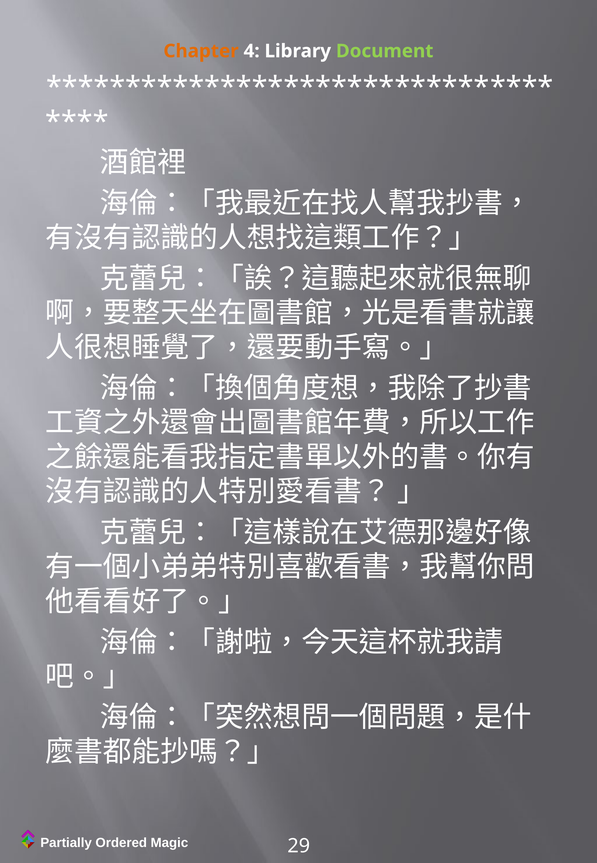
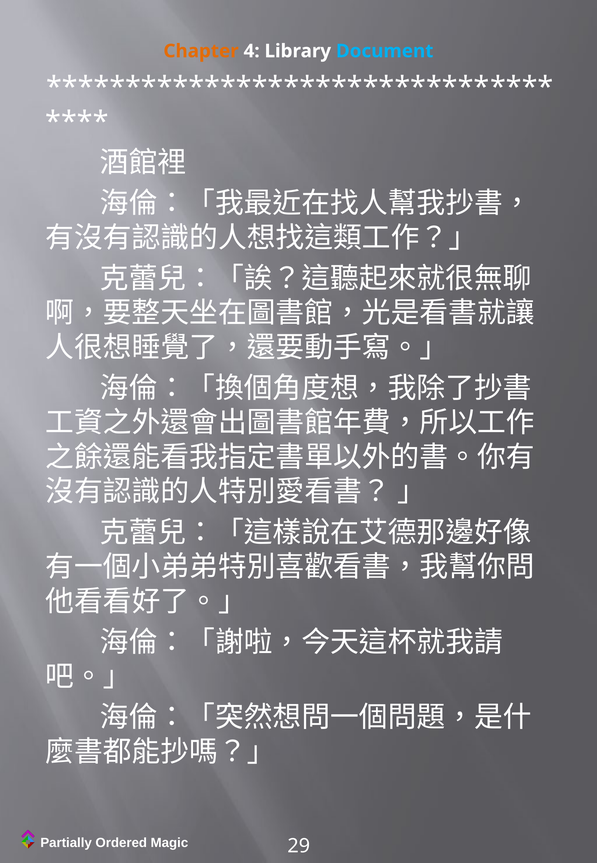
Document colour: light green -> light blue (385, 51)
